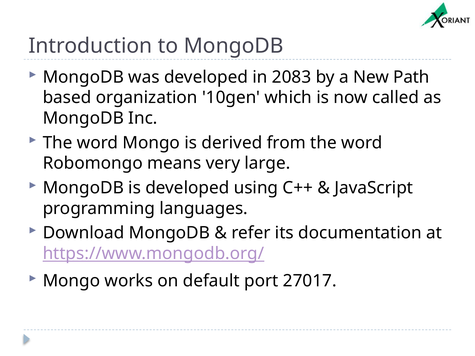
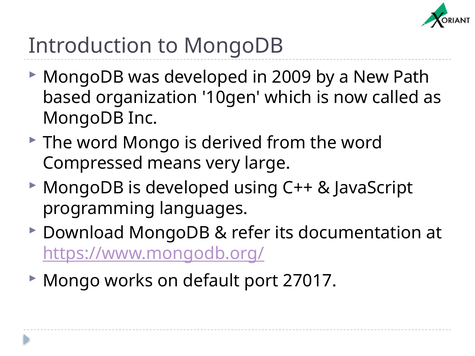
2083: 2083 -> 2009 (292, 77)
Robomongo: Robomongo -> Compressed (93, 163)
